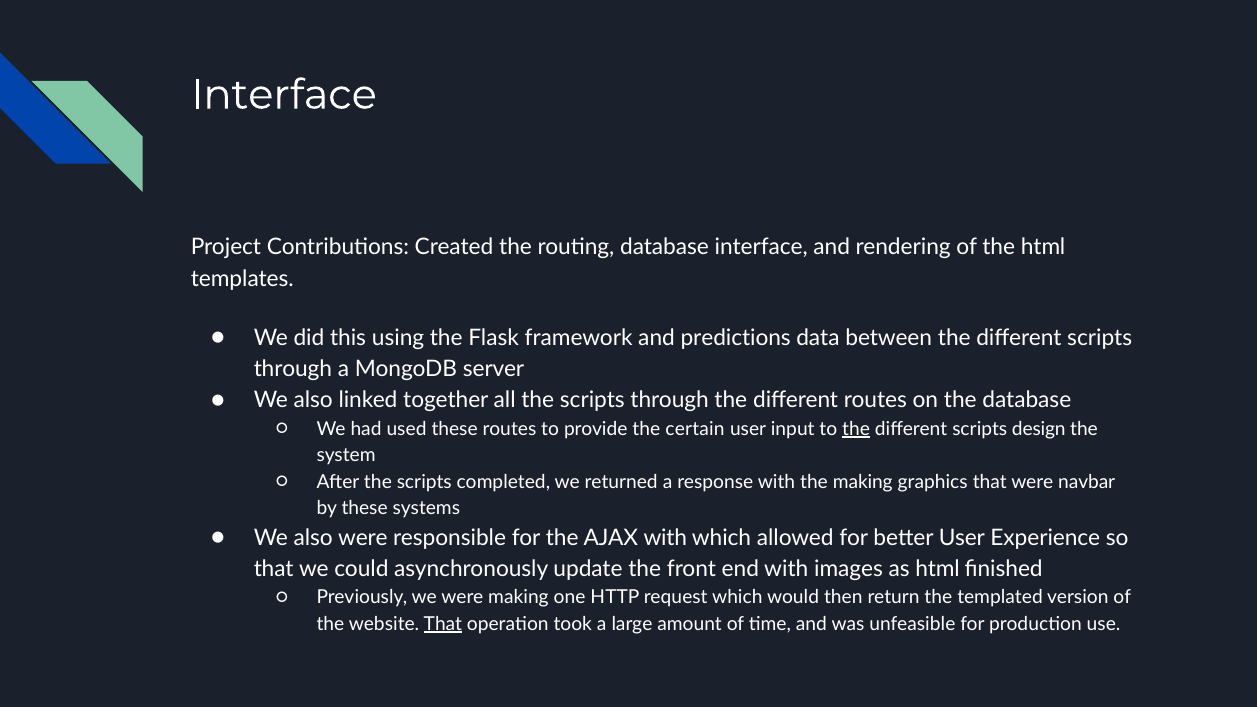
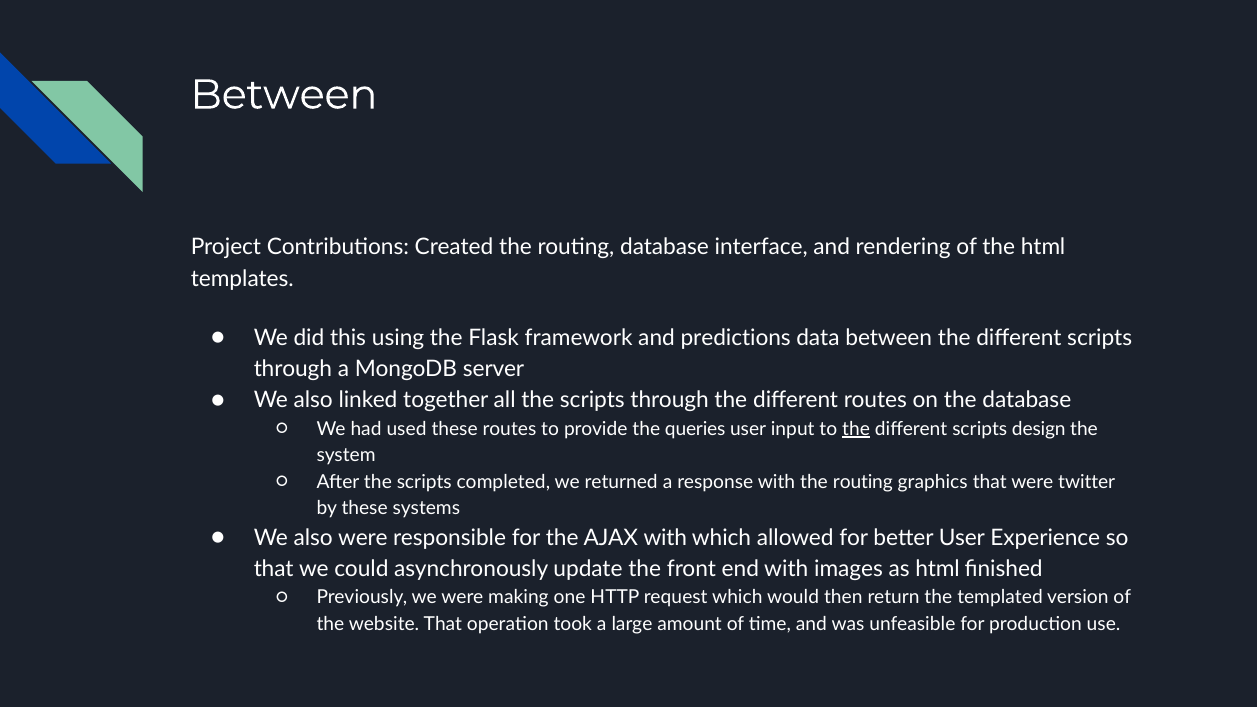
Interface: Interface -> Between (284, 95)
certain: certain -> queries (695, 429)
with the making: making -> routing (863, 482)
navbar: navbar -> twitter (1087, 482)
That underline: present -> none (443, 624)
